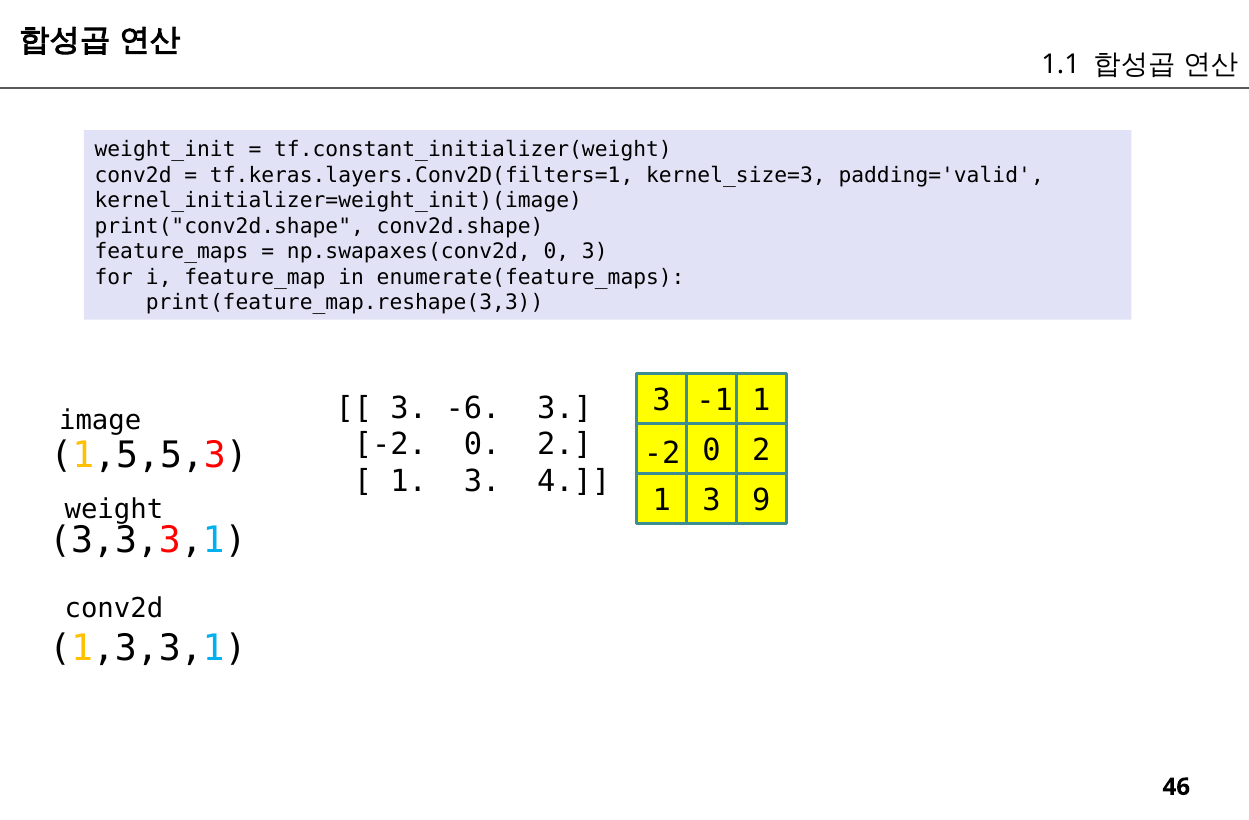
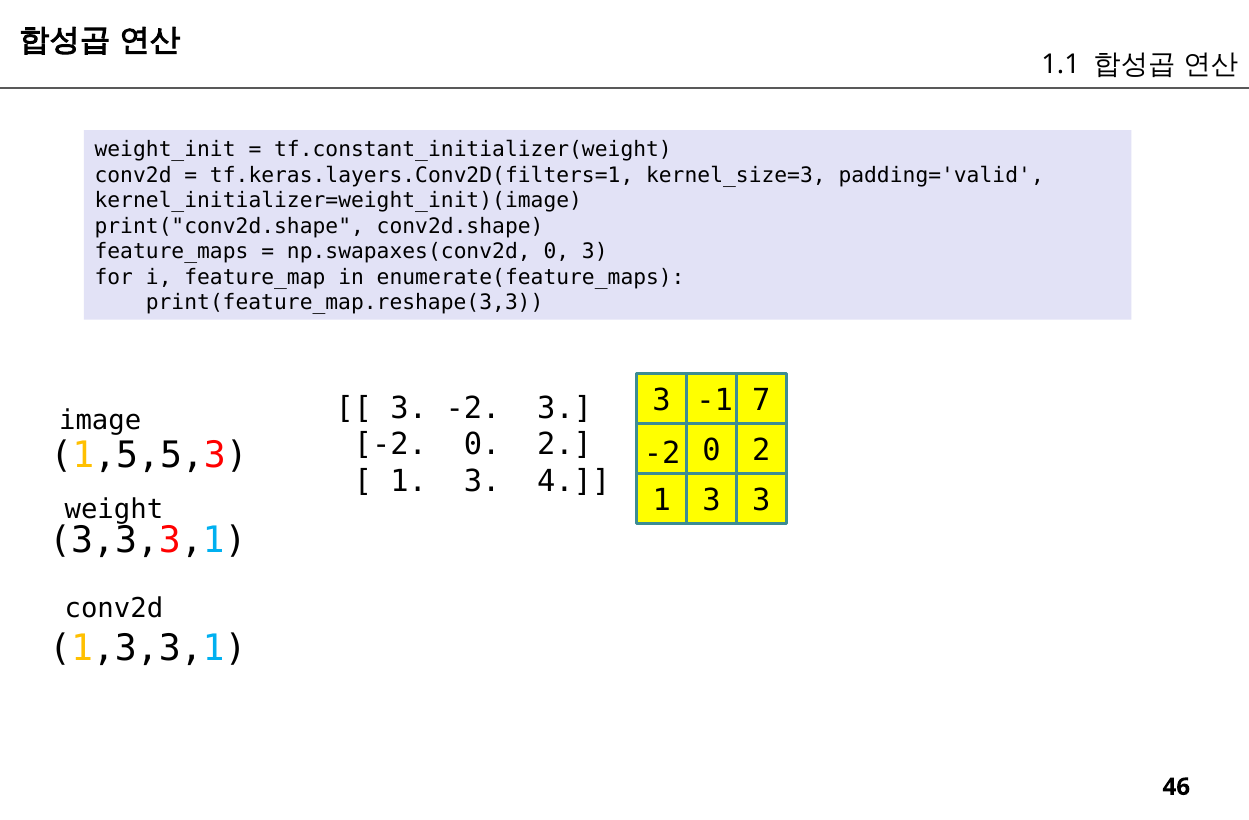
3 1: 1 -> 7 (761, 401)
-6: -6 -> -2 (473, 409)
3 9: 9 -> 3 (761, 501)
